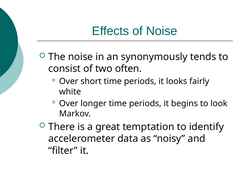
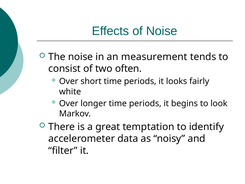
synonymously: synonymously -> measurement (154, 57)
